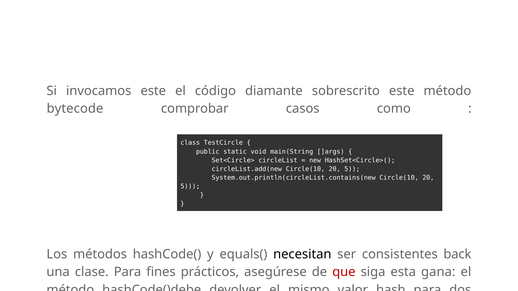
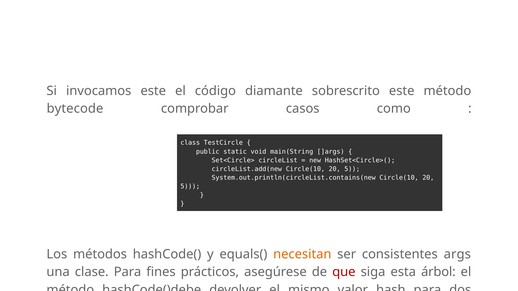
necesitan colour: black -> orange (302, 254)
back: back -> args (457, 254)
gana: gana -> árbol (438, 272)
